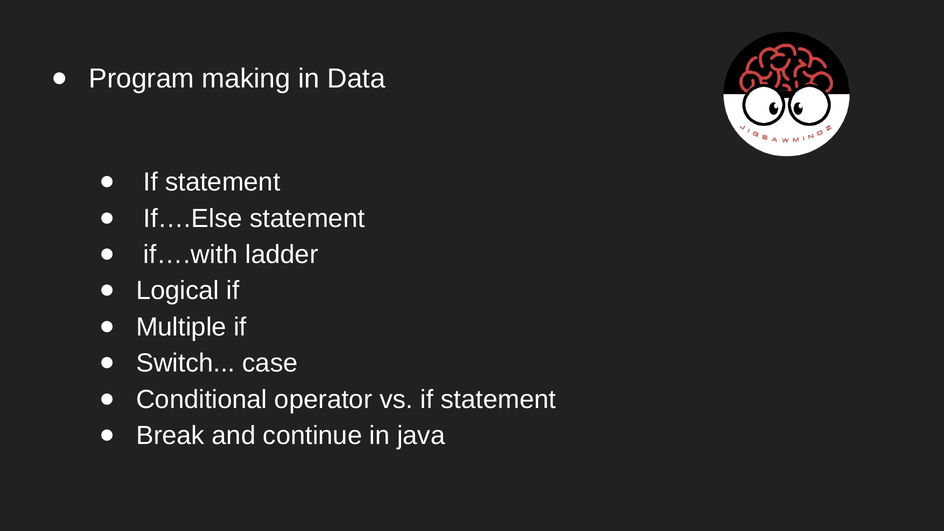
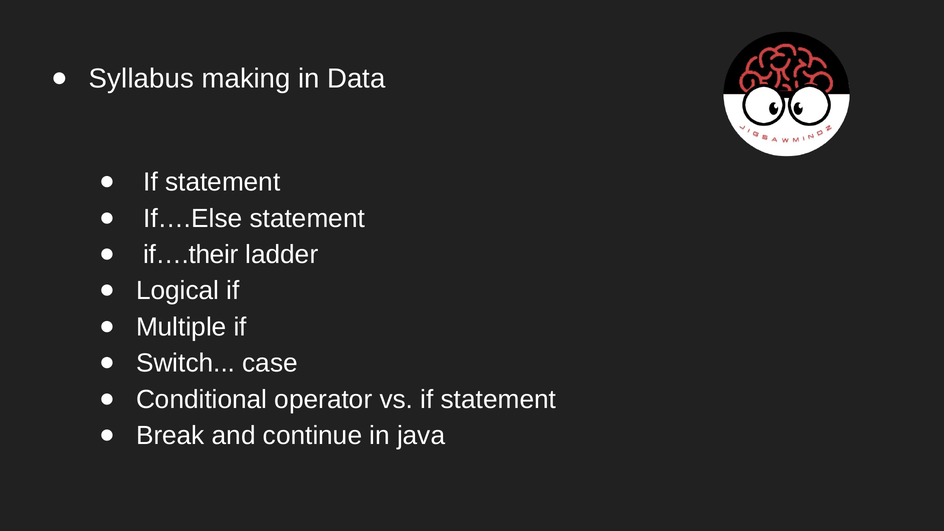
Program: Program -> Syllabus (141, 79)
if….with: if….with -> if….their (191, 255)
